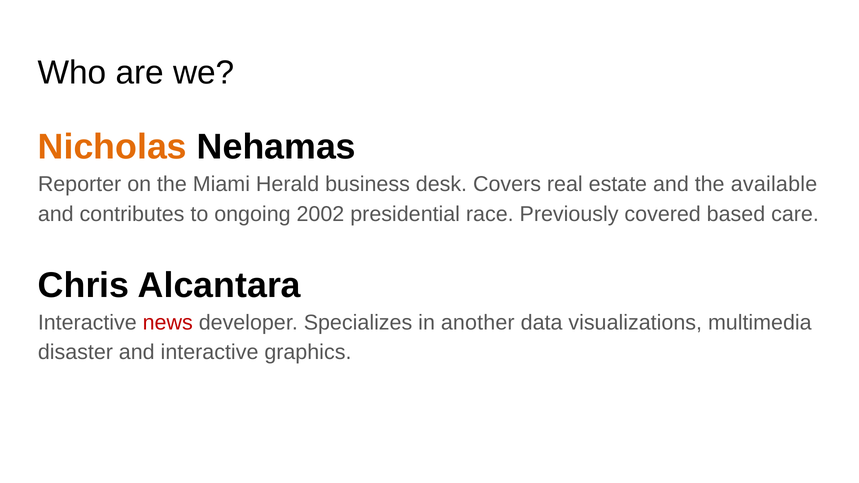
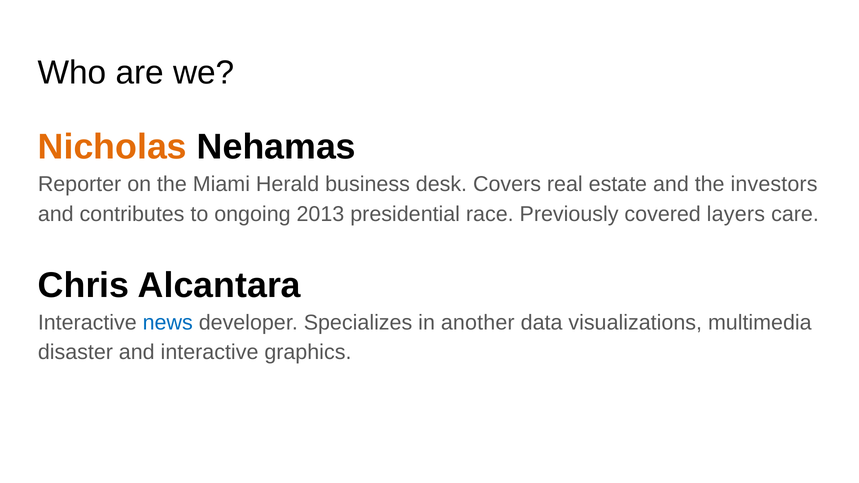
available: available -> investors (774, 184)
2002: 2002 -> 2013 (320, 214)
based: based -> layers (736, 214)
news colour: red -> blue (168, 323)
